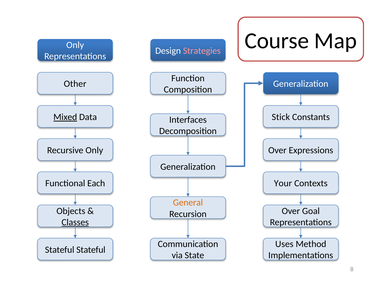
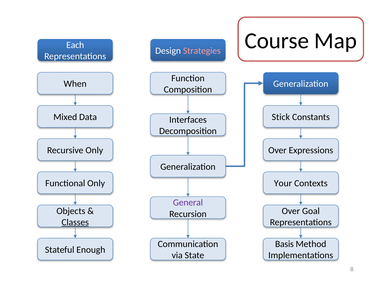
Only: Only -> Each (75, 45)
Other: Other -> When (75, 84)
Mixed underline: present -> none (65, 117)
Functional Each: Each -> Only (96, 183)
General colour: orange -> purple (188, 203)
Uses: Uses -> Basis (284, 244)
Stateful Stateful: Stateful -> Enough (91, 250)
